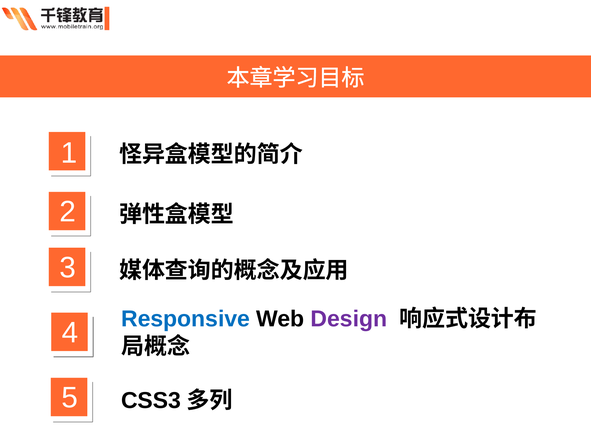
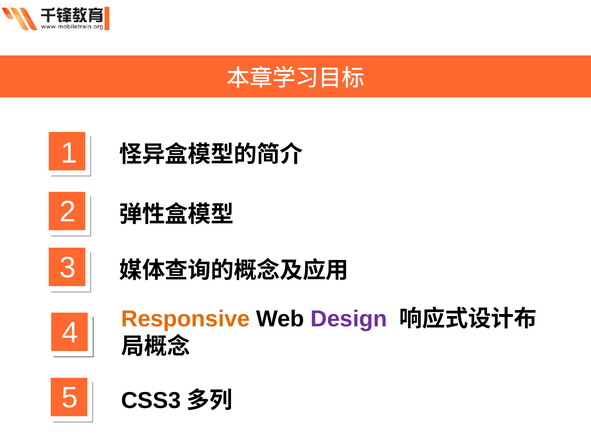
Responsive colour: blue -> orange (186, 318)
